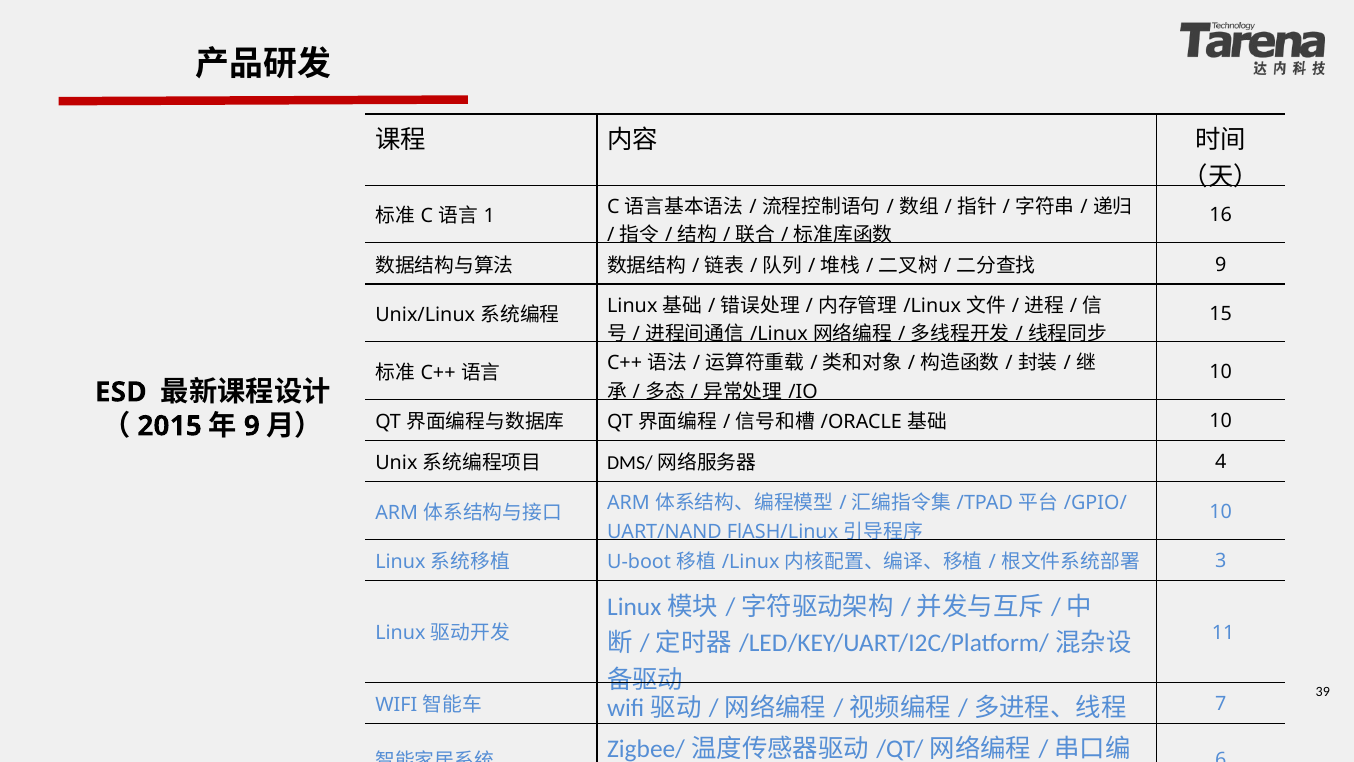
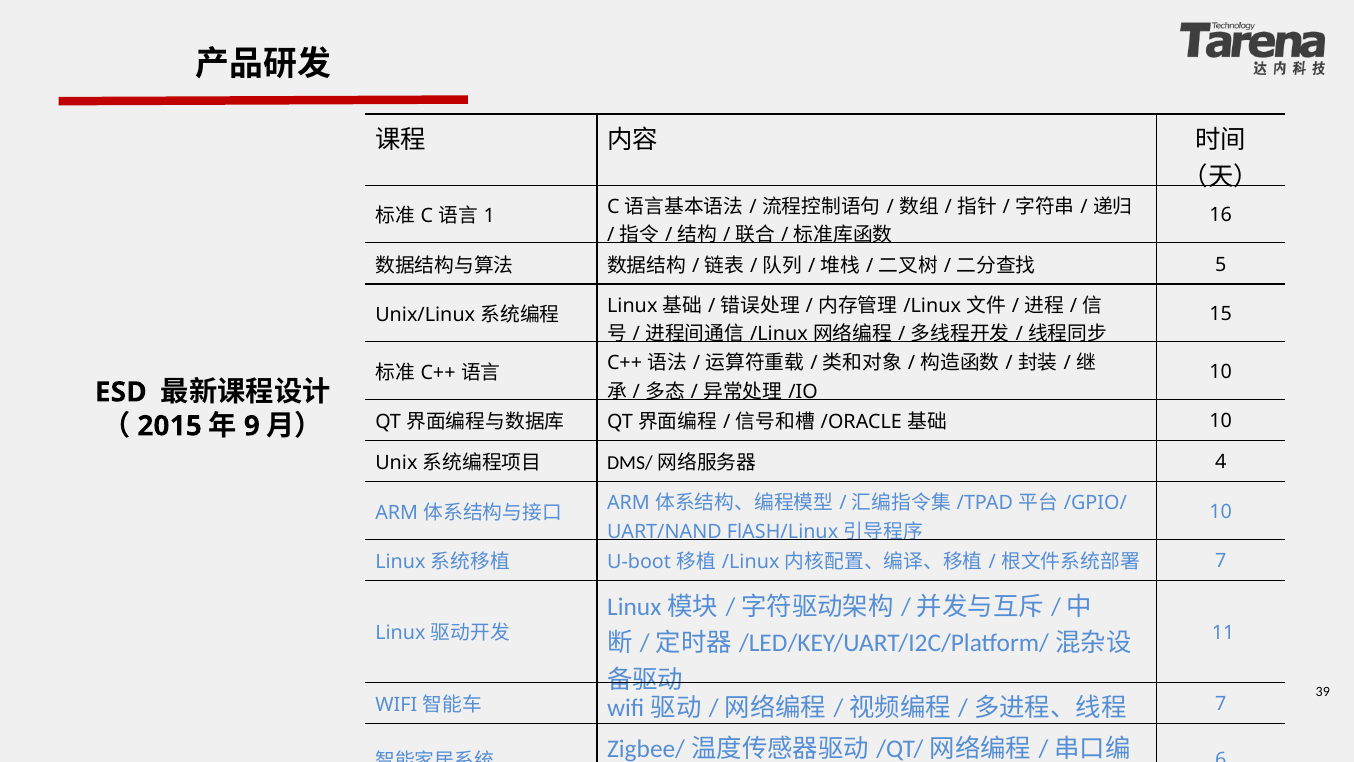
9: 9 -> 5 (1221, 264)
3: 3 -> 7 (1221, 561)
